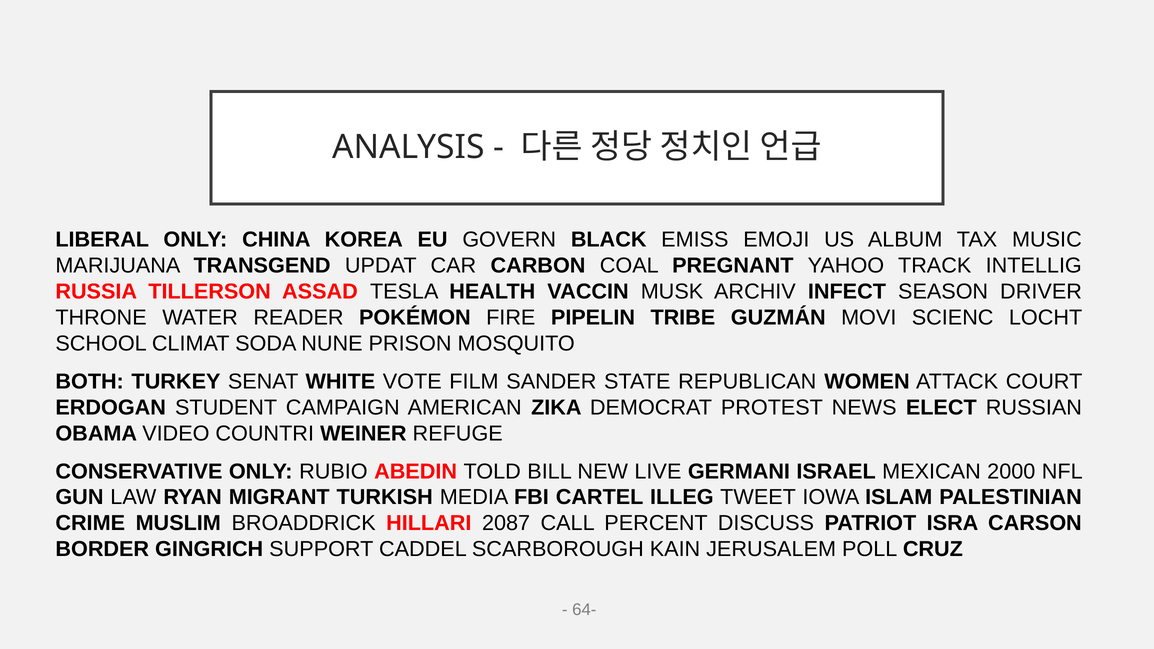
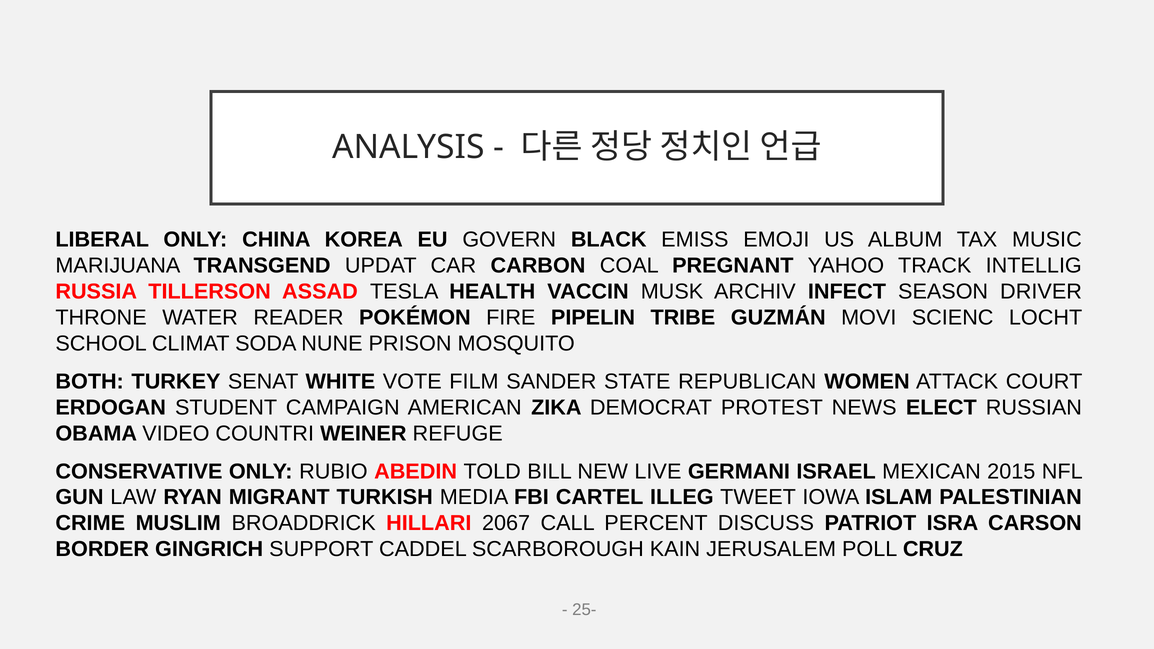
2000: 2000 -> 2015 (1011, 471)
2087: 2087 -> 2067 (506, 523)
64-: 64- -> 25- (584, 610)
